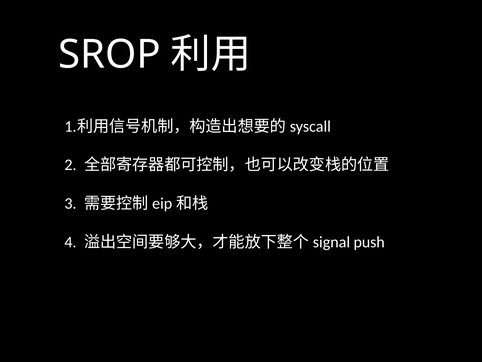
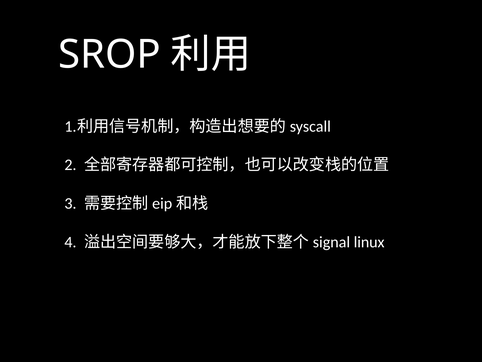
push: push -> linux (369, 242)
